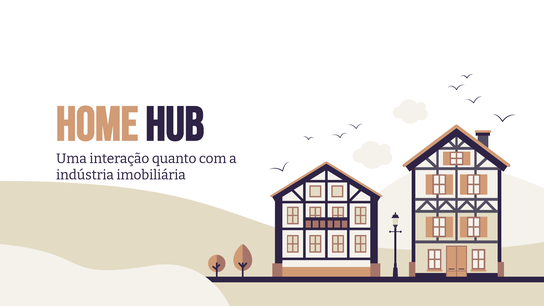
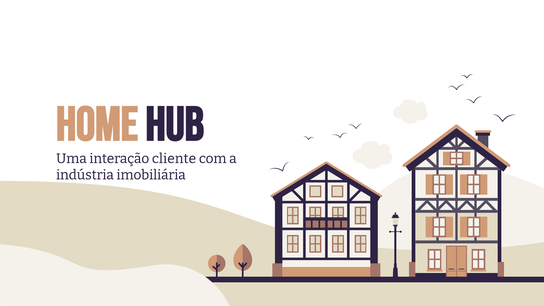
quanto: quanto -> cliente (174, 159)
